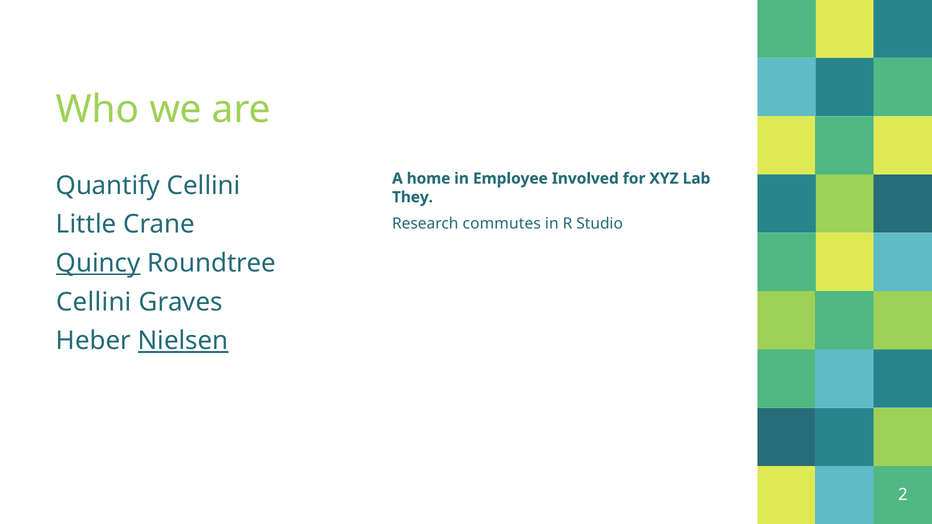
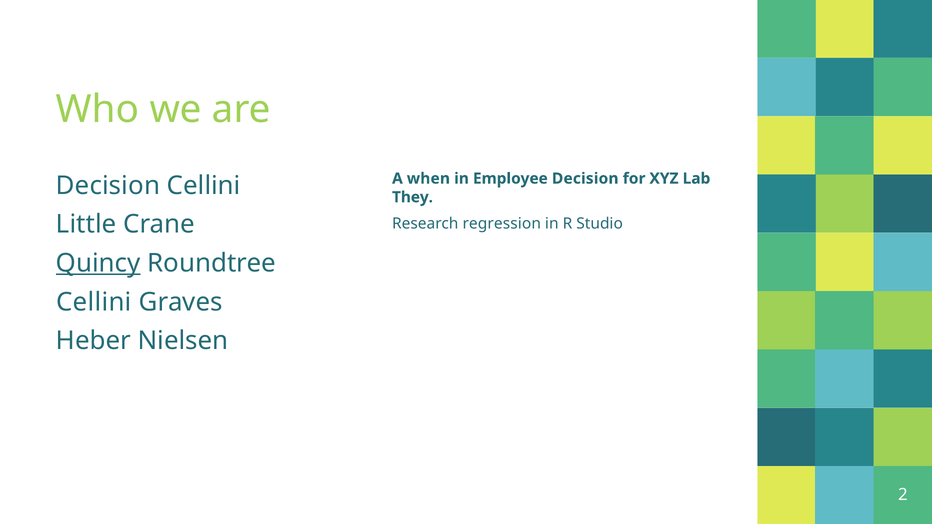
home: home -> when (428, 179)
Employee Involved: Involved -> Decision (585, 179)
Quantify: Quantify -> Decision (108, 186)
commutes: commutes -> regression (502, 224)
Nielsen underline: present -> none (183, 341)
